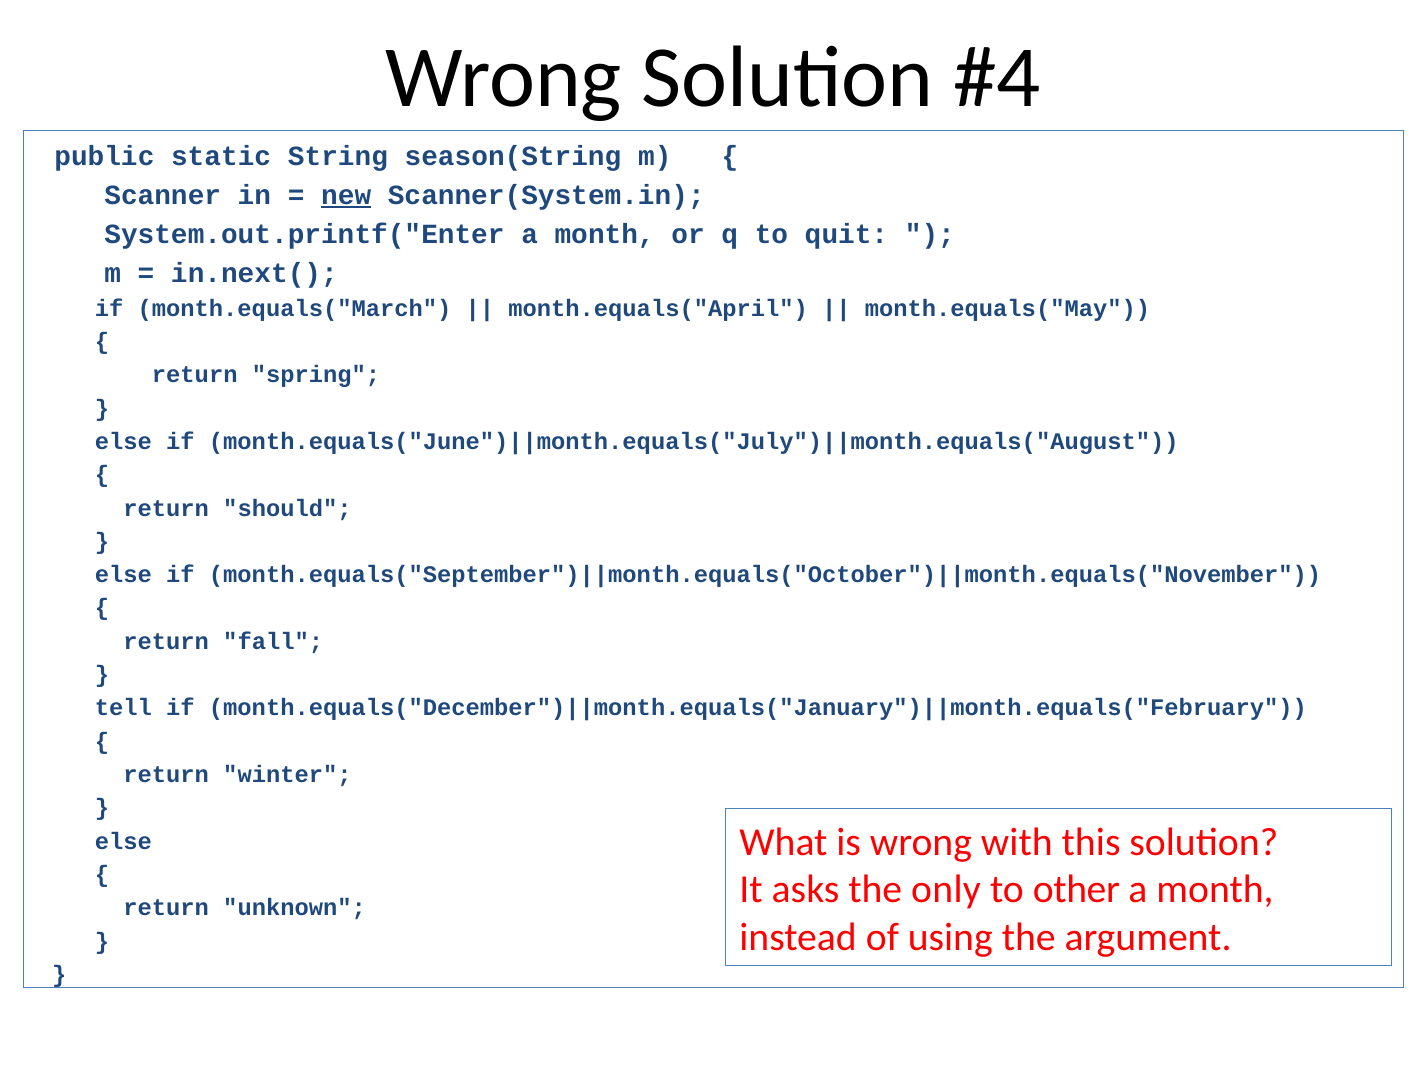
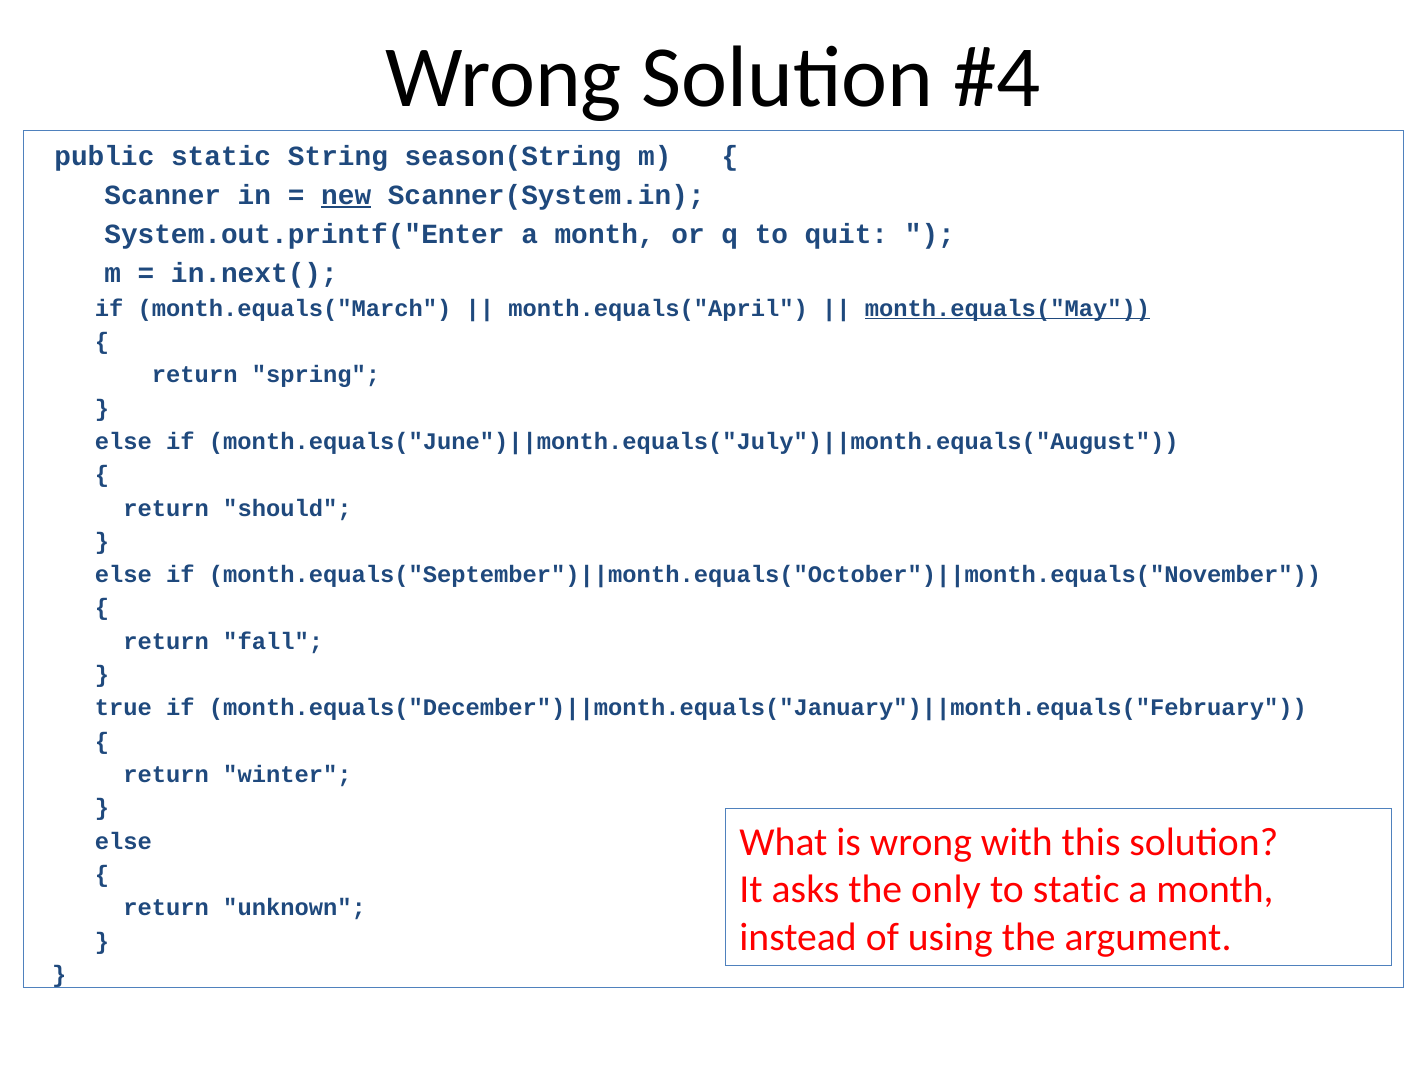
month.equals("May underline: none -> present (1007, 308)
tell: tell -> true (123, 708)
to other: other -> static (1076, 890)
